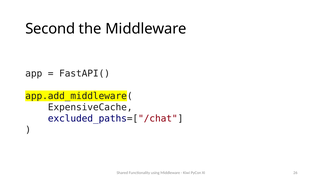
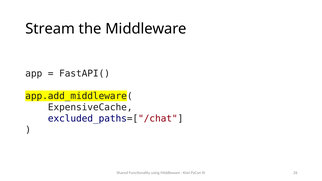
Second: Second -> Stream (50, 29)
